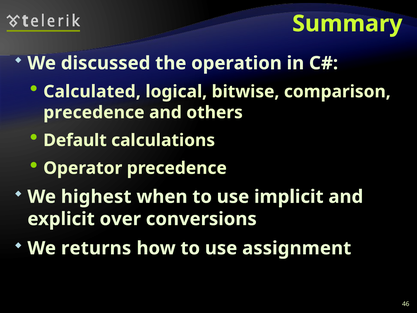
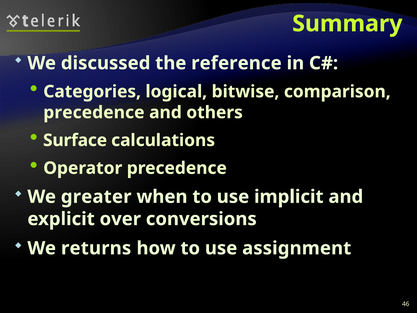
operation: operation -> reference (236, 63)
Calculated: Calculated -> Categories (92, 92)
Default: Default -> Surface (75, 140)
highest: highest -> greater (96, 197)
